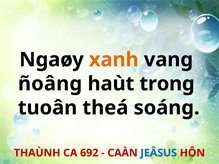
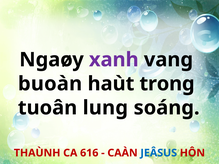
xanh colour: orange -> purple (114, 60)
ñoâng: ñoâng -> buoàn (50, 84)
theá: theá -> lung (105, 108)
692: 692 -> 616 (89, 153)
